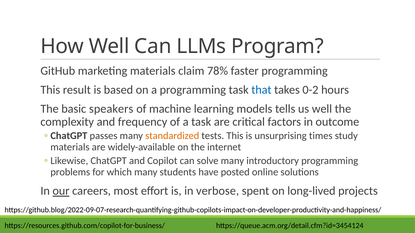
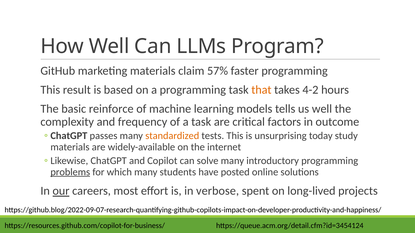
78%: 78% -> 57% (218, 71)
that colour: blue -> orange (261, 90)
0-2: 0-2 -> 4-2 (310, 90)
speakers: speakers -> reinforce (111, 109)
times: times -> today (321, 136)
problems underline: none -> present (70, 172)
